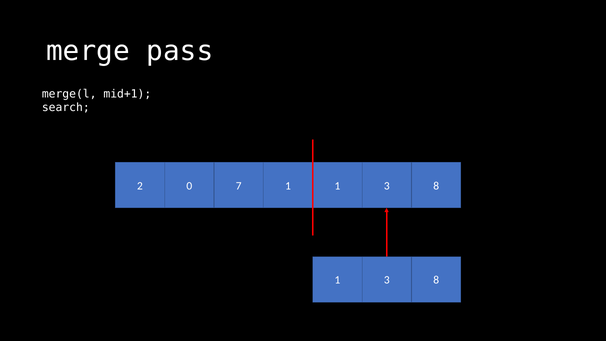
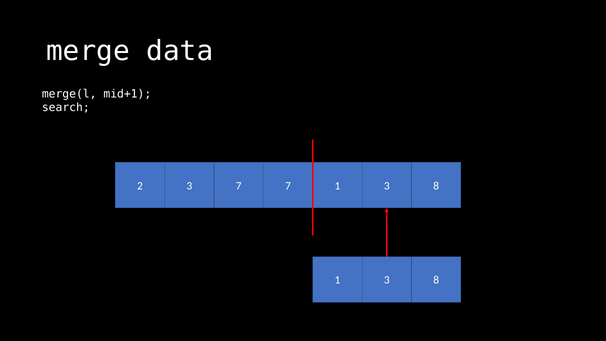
pass: pass -> data (180, 51)
2 0: 0 -> 3 (189, 186)
7 1: 1 -> 7 (288, 186)
